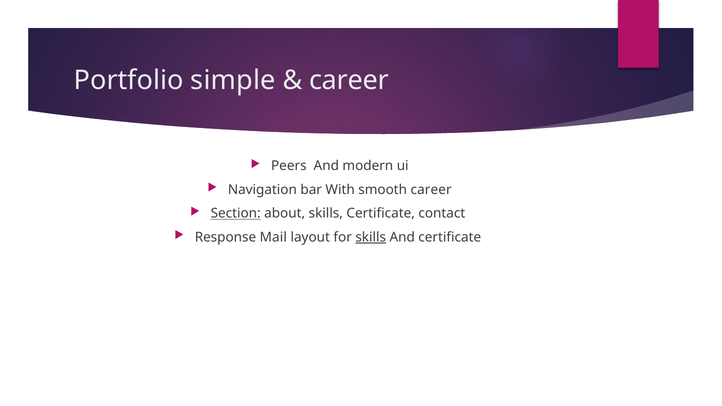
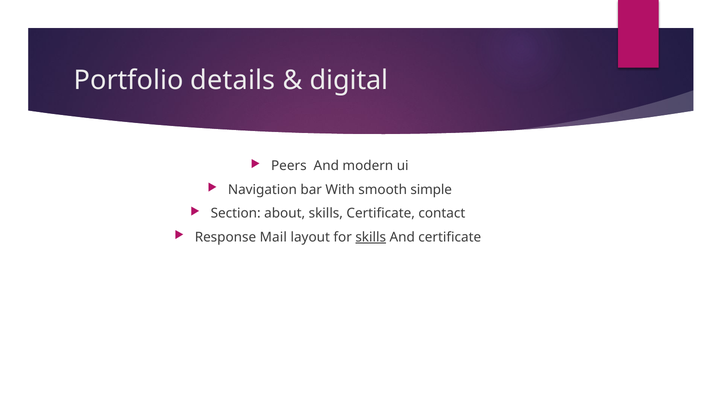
simple: simple -> details (233, 80)
career: career -> digital (349, 80)
smooth career: career -> simple (431, 190)
Section underline: present -> none (236, 213)
